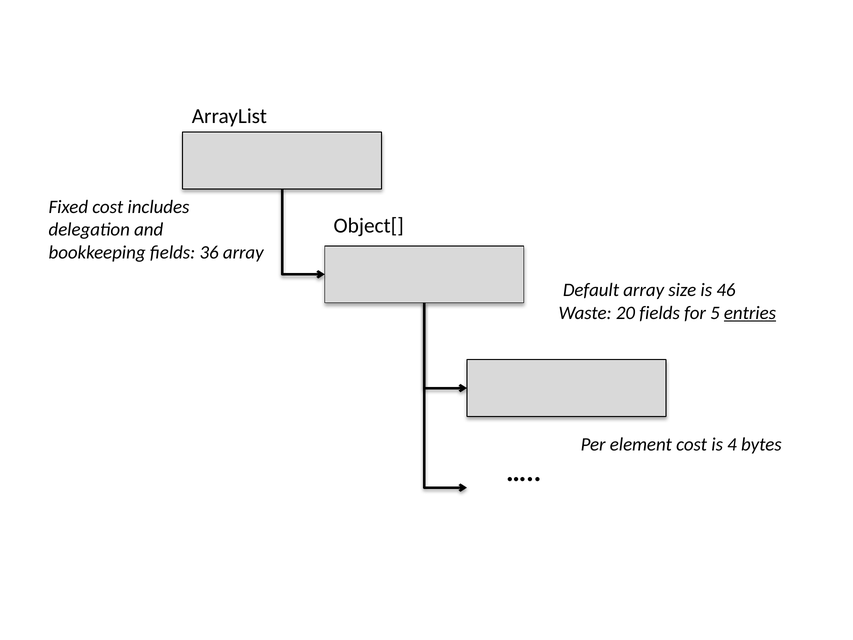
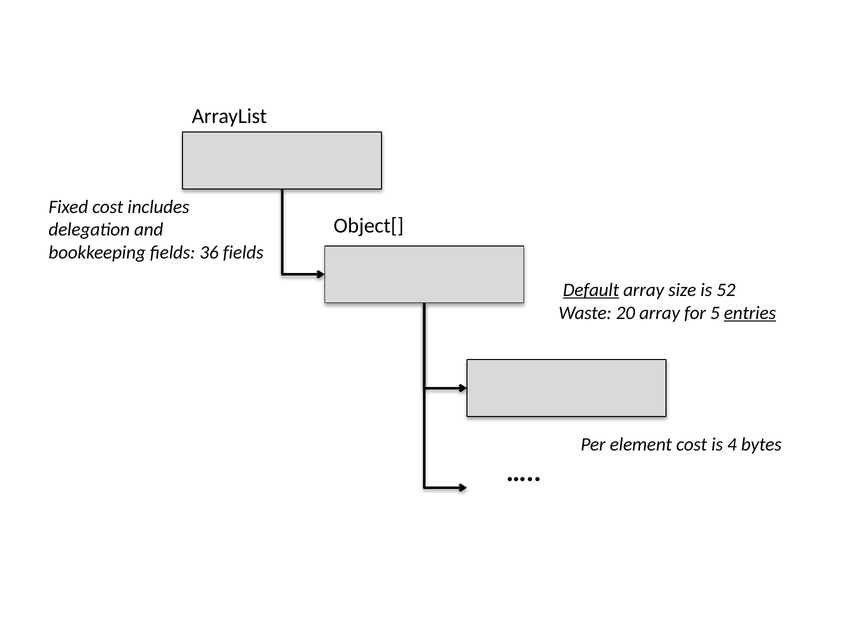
36 array: array -> fields (243, 252)
Default underline: none -> present (591, 290)
46: 46 -> 52 (726, 290)
20 fields: fields -> array (660, 313)
